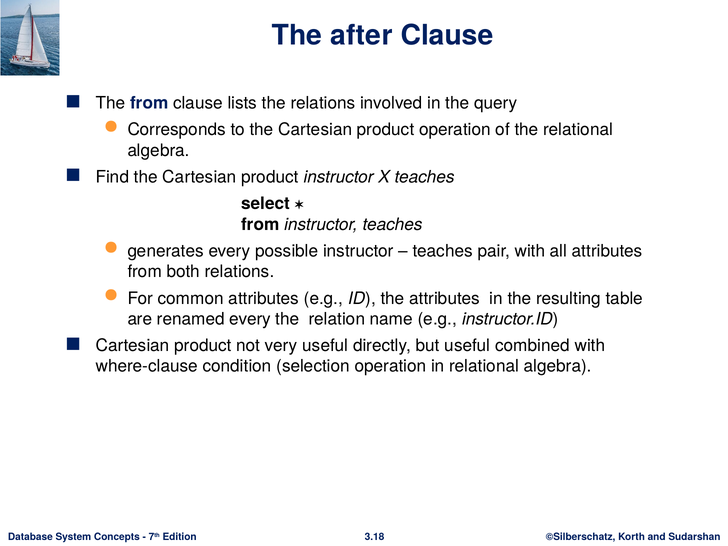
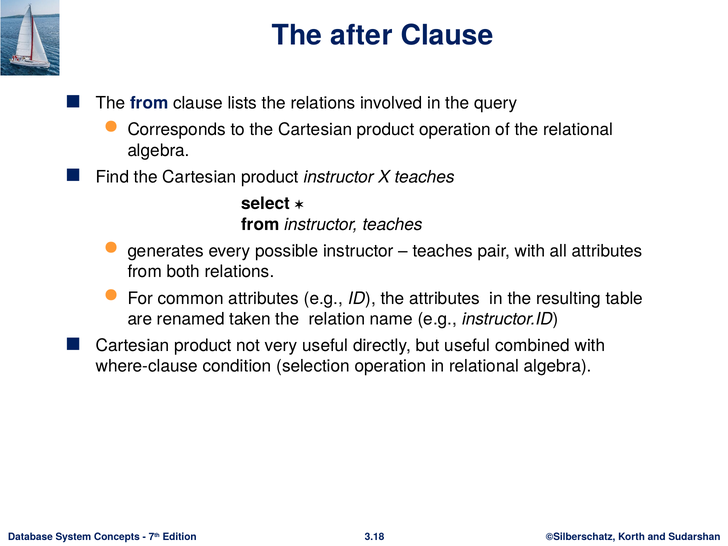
renamed every: every -> taken (250, 319)
